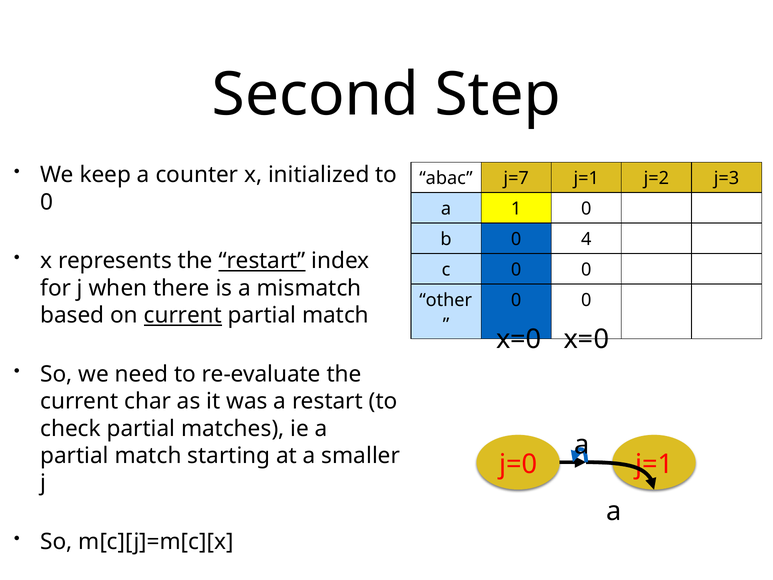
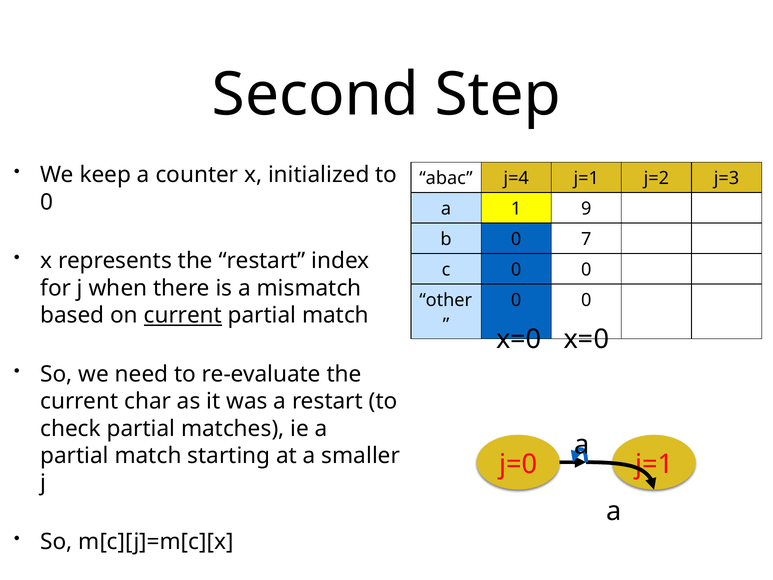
j=7: j=7 -> j=4 (516, 178)
1 0: 0 -> 9 (586, 209)
4: 4 -> 7 (586, 239)
restart underline: present -> none (262, 261)
